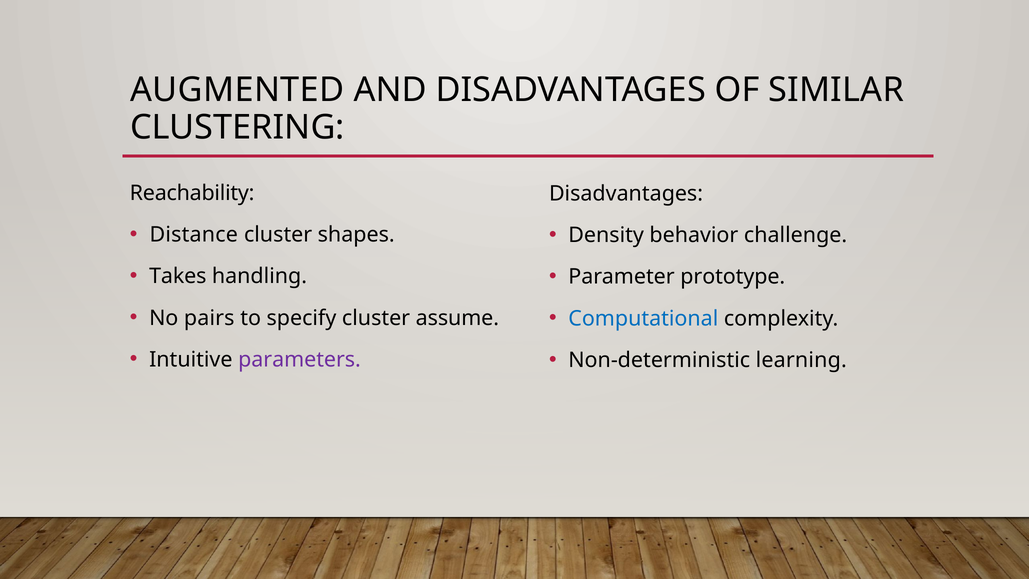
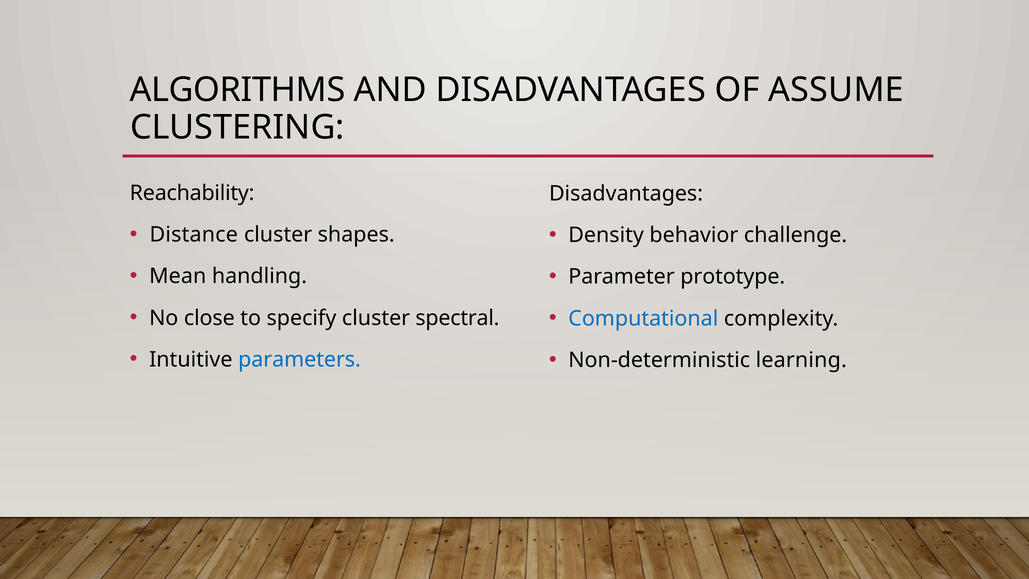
AUGMENTED: AUGMENTED -> ALGORITHMS (238, 90)
SIMILAR: SIMILAR -> ASSUME (836, 90)
Takes: Takes -> Mean (178, 276)
pairs: pairs -> close (209, 318)
assume: assume -> spectral (457, 318)
parameters colour: purple -> blue (300, 359)
